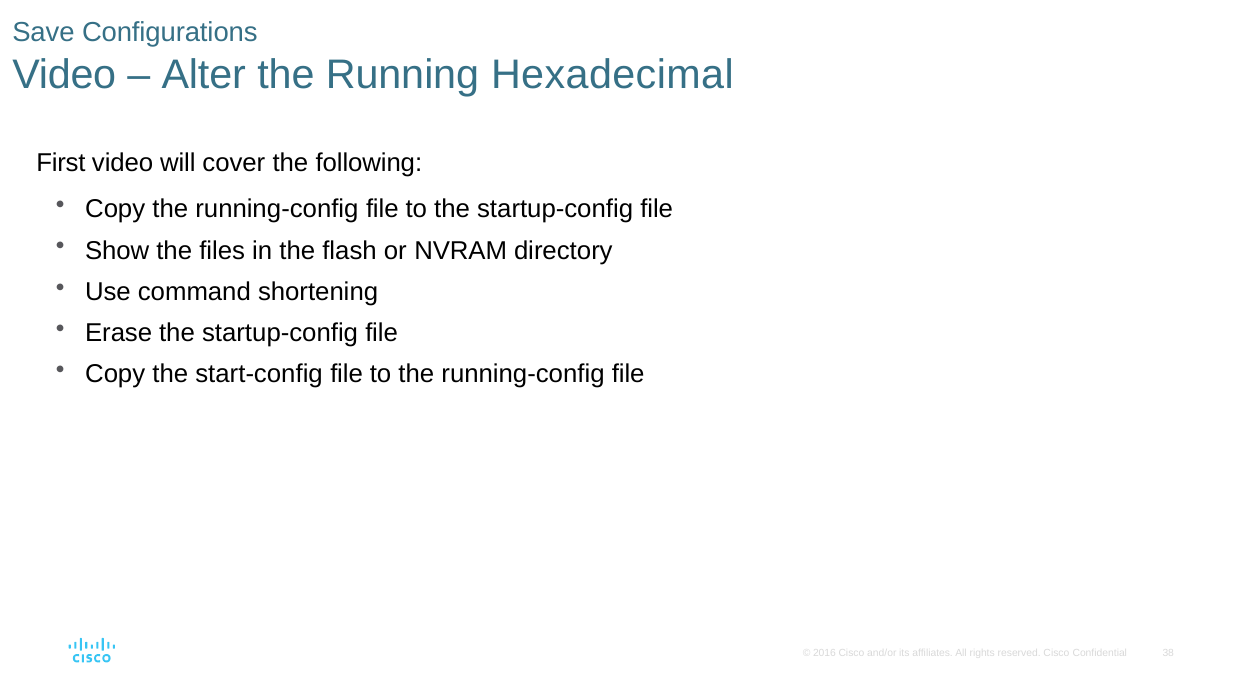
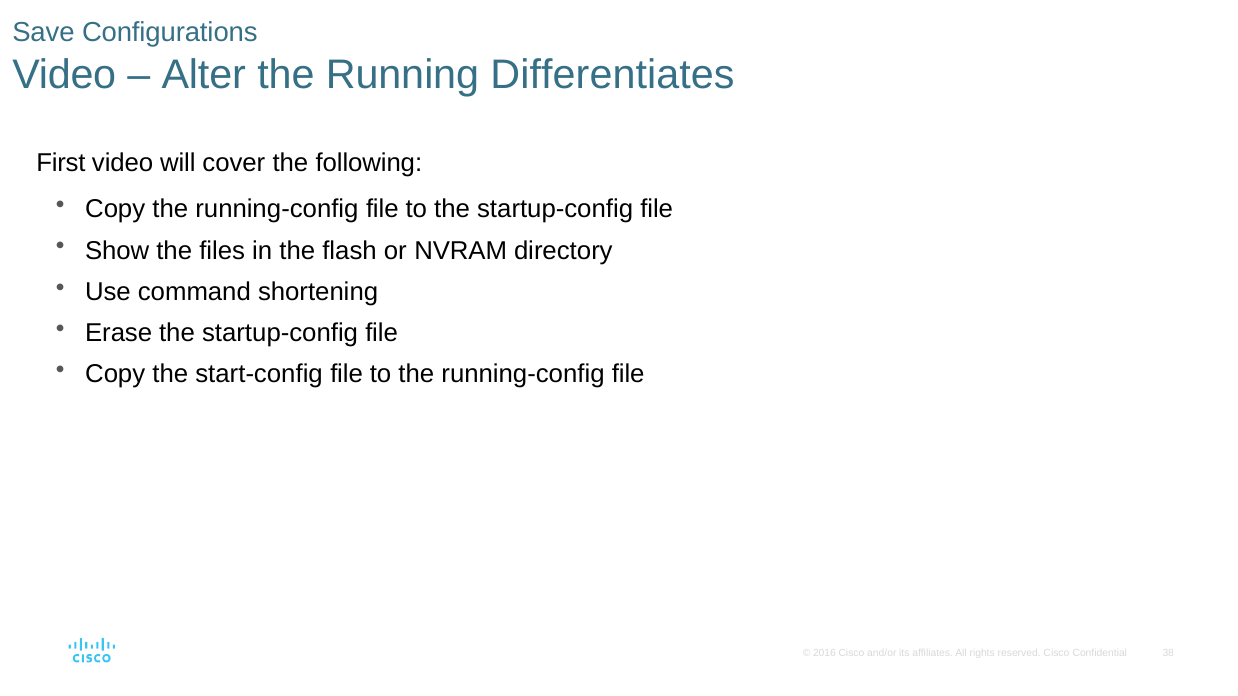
Hexadecimal: Hexadecimal -> Differentiates (613, 75)
